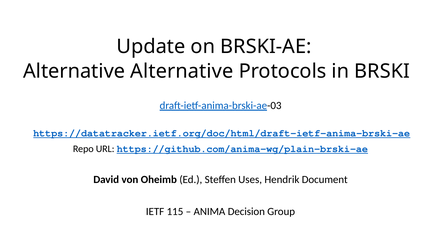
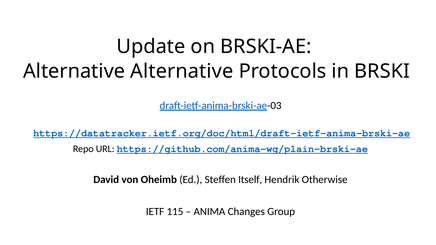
Uses: Uses -> Itself (250, 180)
Document: Document -> Otherwise (325, 180)
Decision: Decision -> Changes (246, 212)
